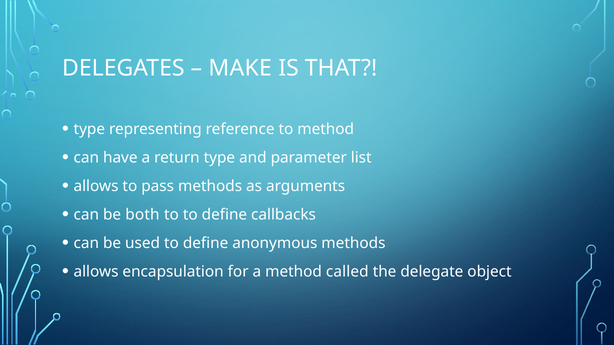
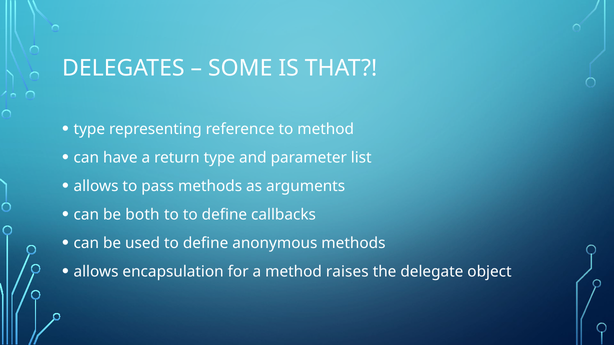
MAKE: MAKE -> SOME (240, 68)
called: called -> raises (347, 272)
